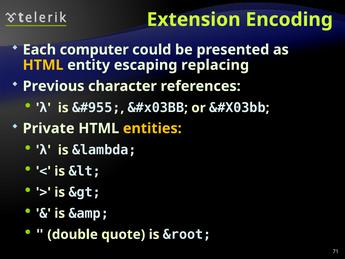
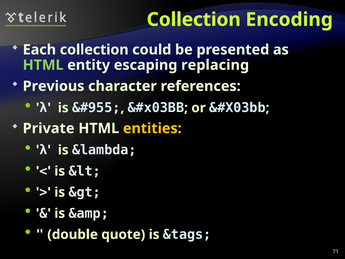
Extension: Extension -> Collection (194, 20)
Each computer: computer -> collection (94, 50)
HTML colour: yellow -> light green (43, 65)
&root: &root -> &tags (187, 234)
